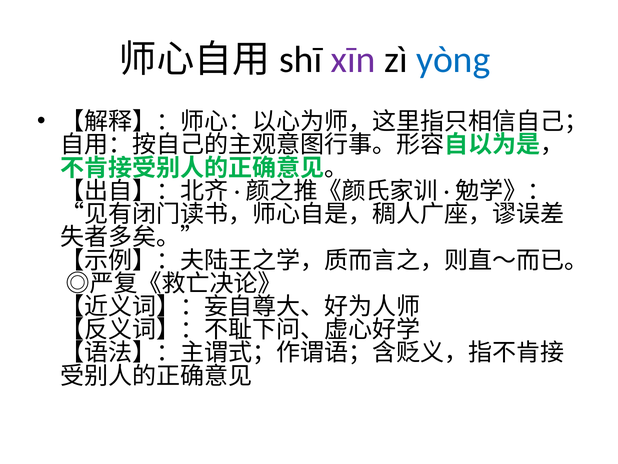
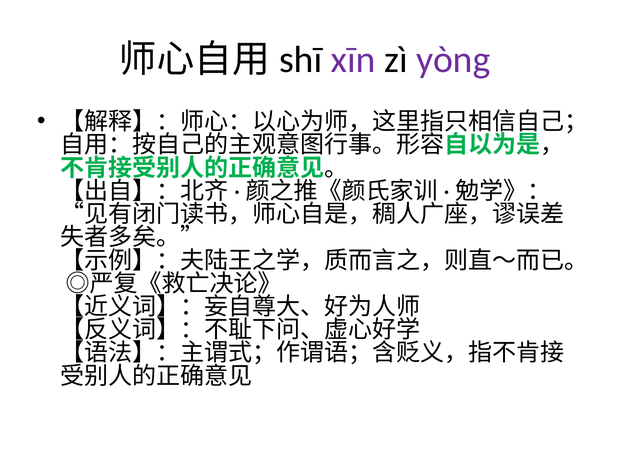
yòng colour: blue -> purple (453, 60)
